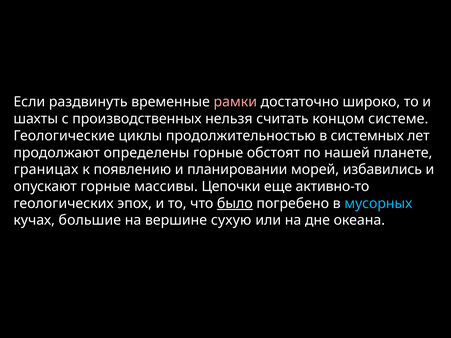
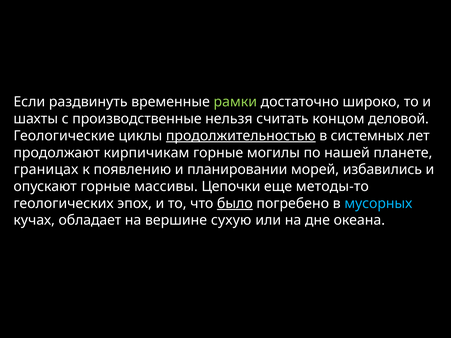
рамки colour: pink -> light green (235, 102)
производственных: производственных -> производственные (137, 119)
системе: системе -> деловой (398, 119)
продолжительностью underline: none -> present (241, 136)
определены: определены -> кирпичикам (146, 153)
обстоят: обстоят -> могилы (273, 153)
активно-то: активно-то -> методы-то (332, 187)
большие: большие -> обладает (90, 221)
